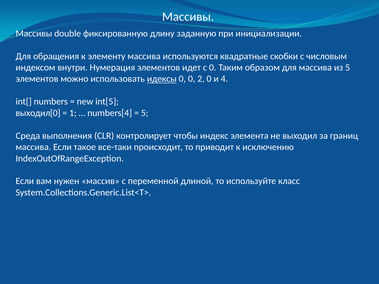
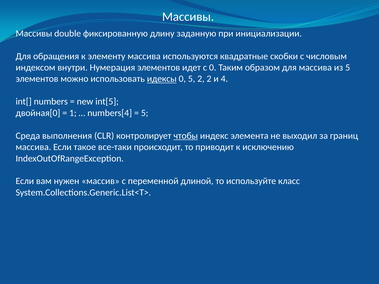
0 0: 0 -> 5 (192, 79)
2 0: 0 -> 2 (209, 79)
выходил[0: выходил[0 -> двойная[0 (38, 113)
чтобы underline: none -> present (186, 136)
